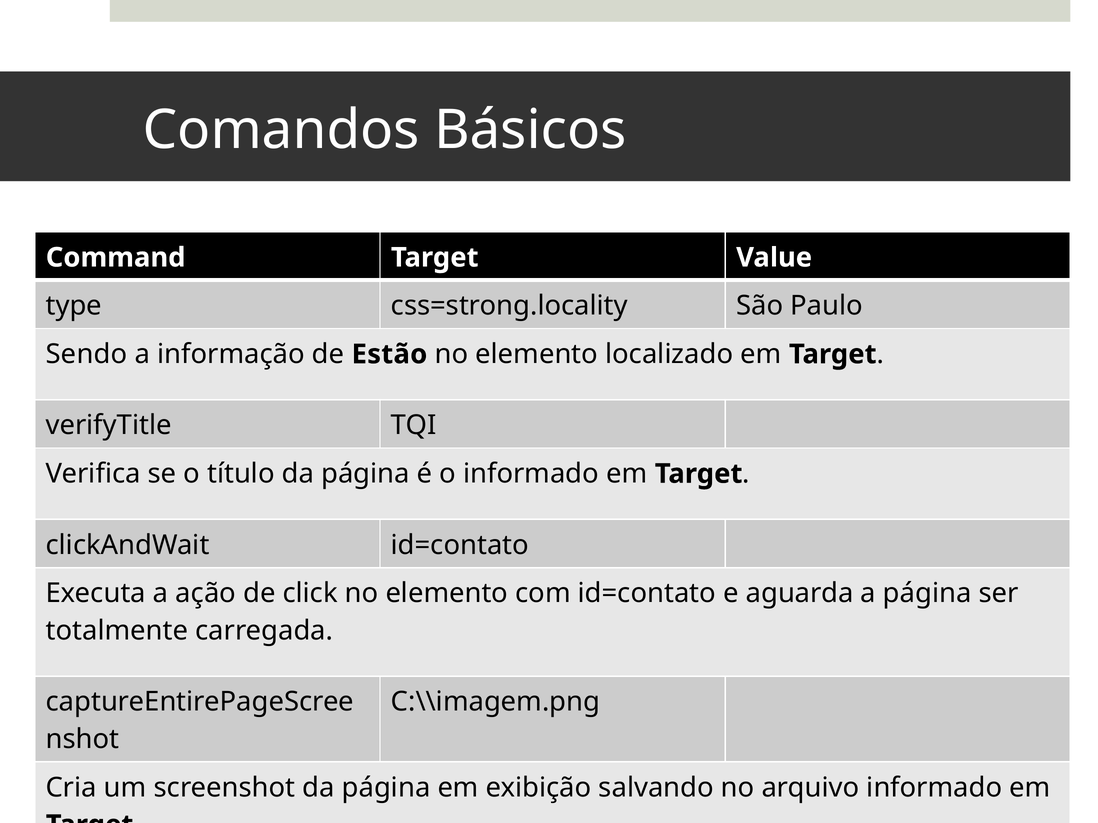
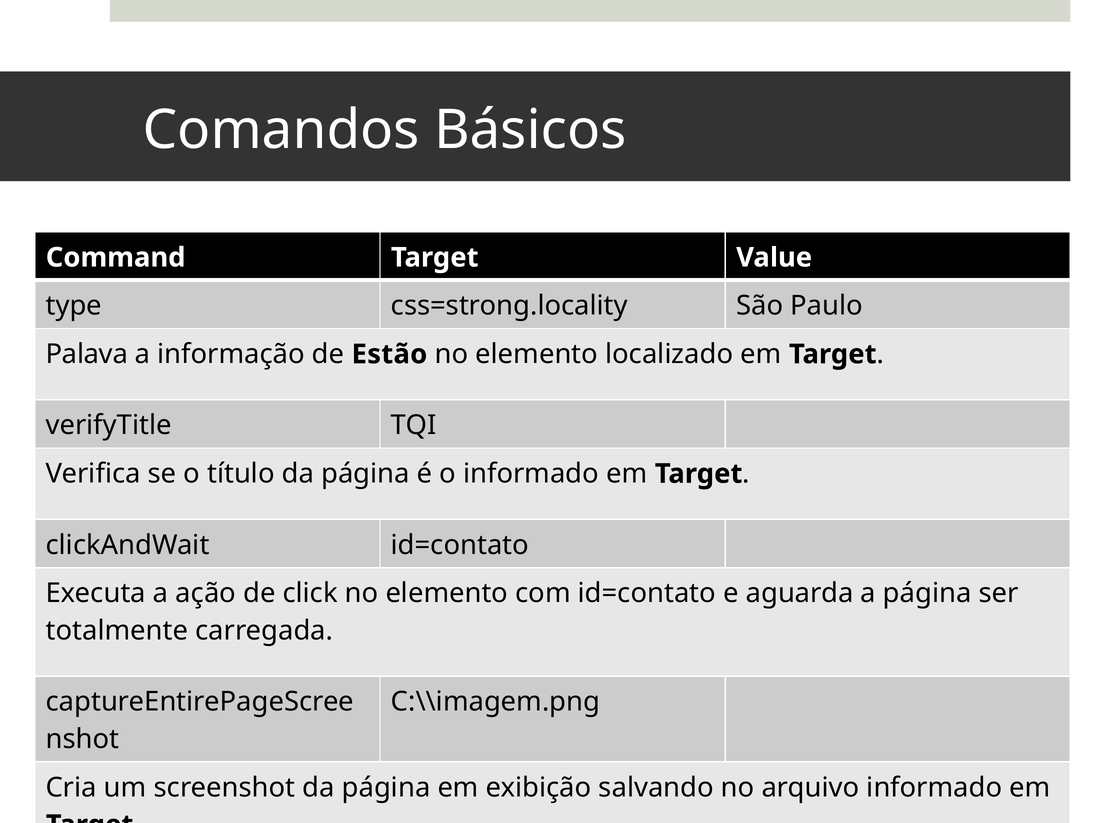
Sendo: Sendo -> Palava (87, 354)
